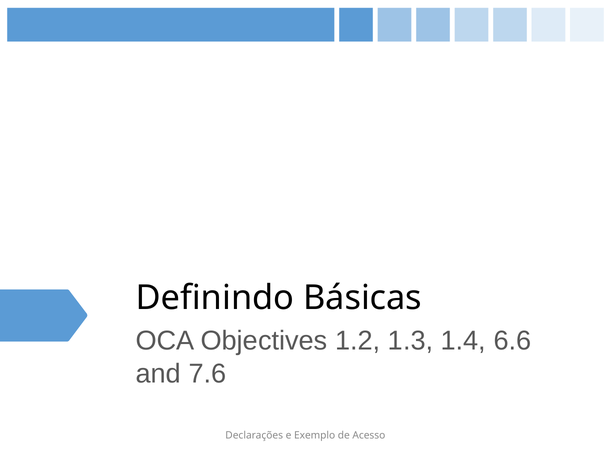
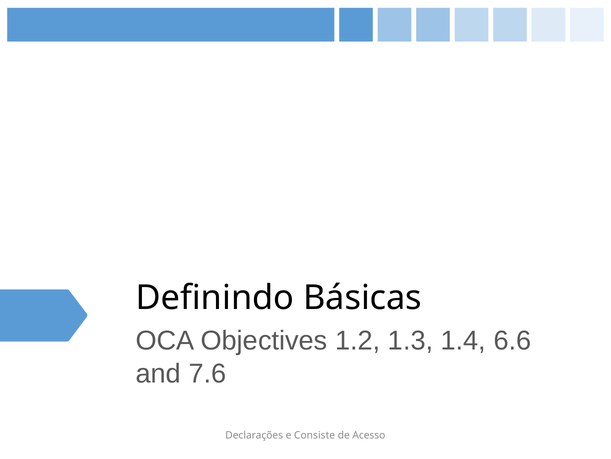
Exemplo: Exemplo -> Consiste (315, 435)
